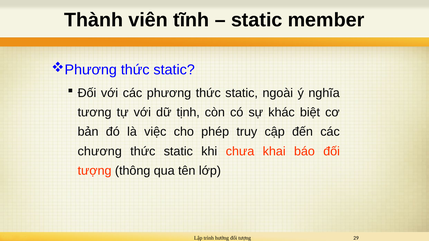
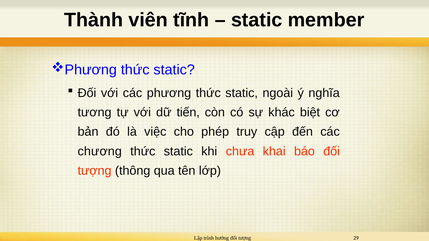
tịnh: tịnh -> tiến (188, 113)
